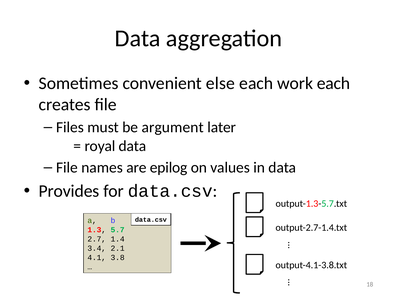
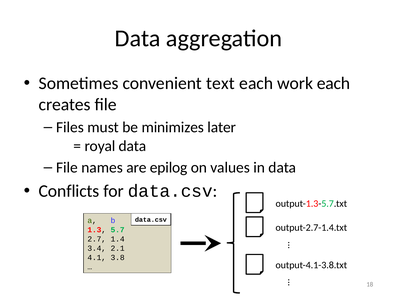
else: else -> text (220, 83)
argument: argument -> minimizes (173, 127)
Provides: Provides -> Conflicts (69, 191)
